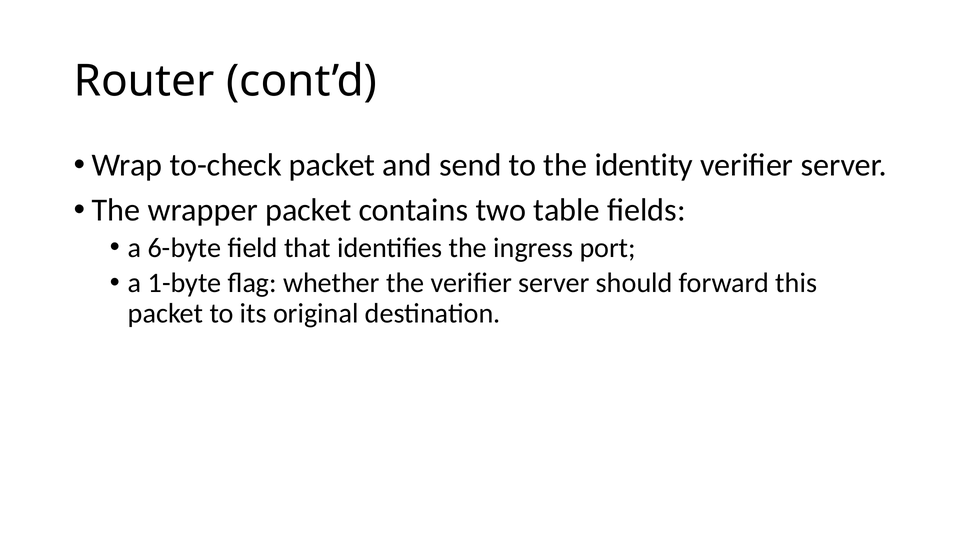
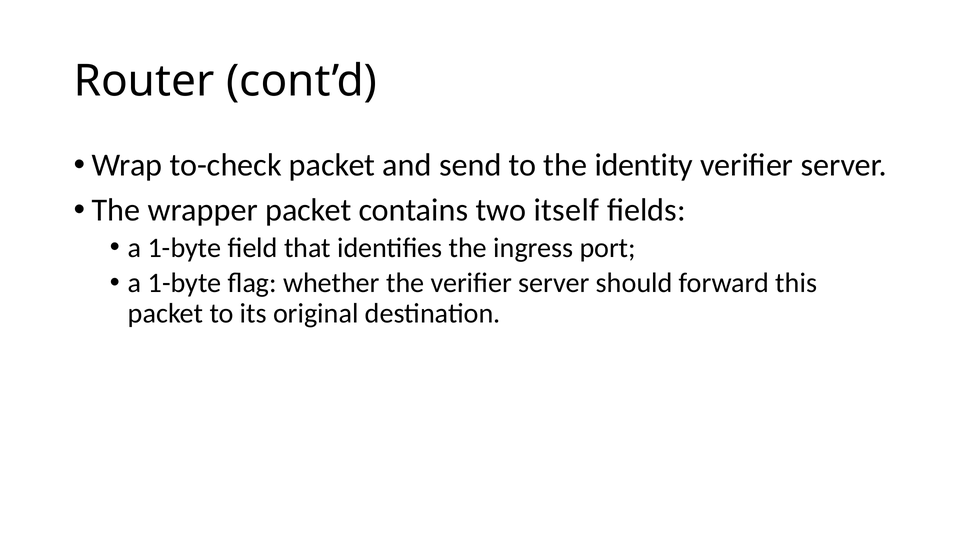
table: table -> itself (566, 210)
6-byte: 6-byte -> 1-byte (185, 248)
